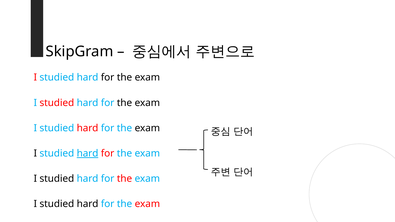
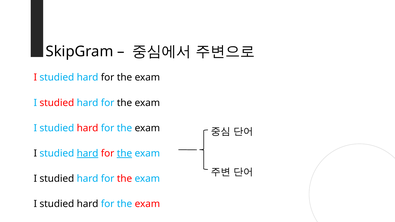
the underline: none -> present (124, 153)
